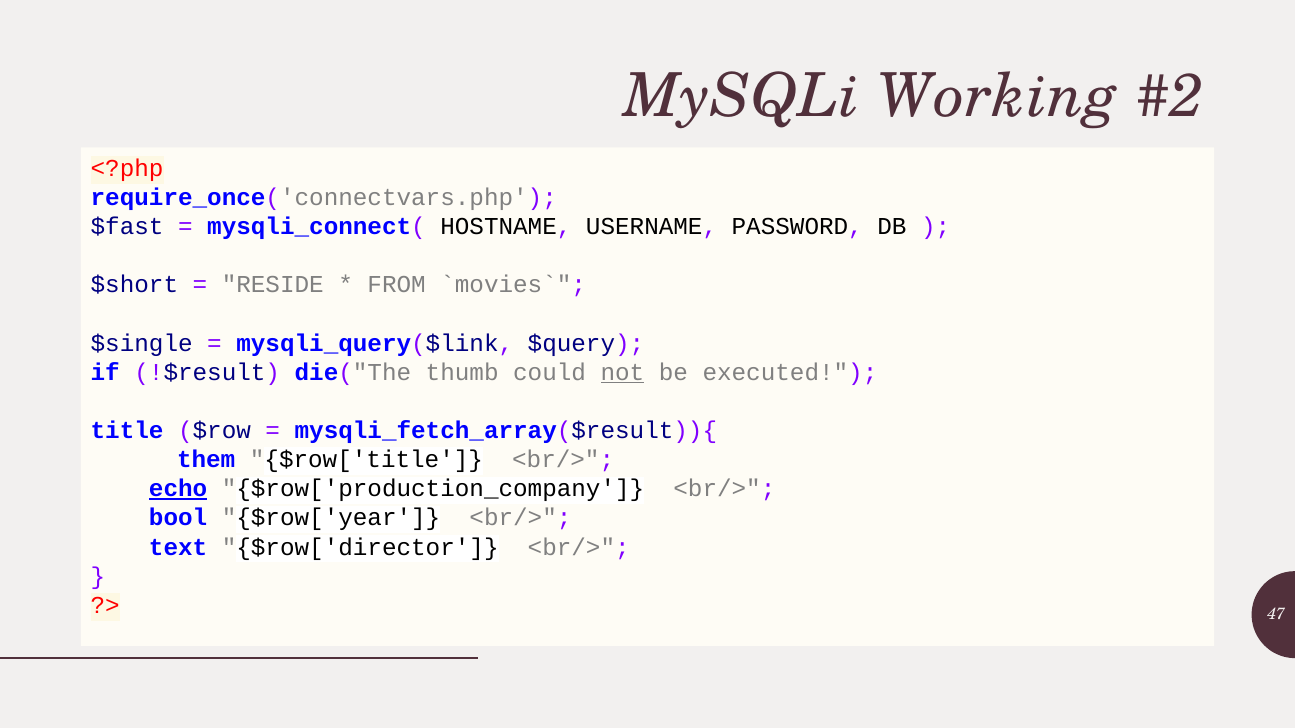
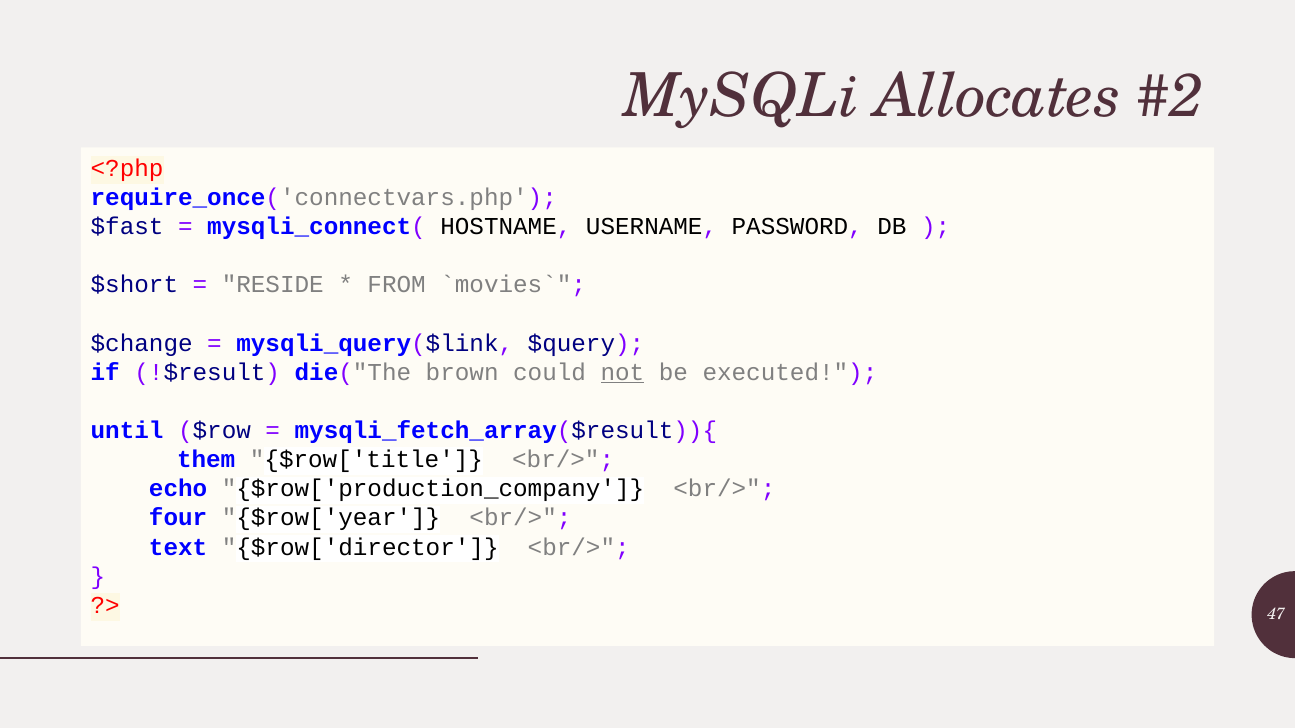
Working: Working -> Allocates (998, 97)
$single: $single -> $change (142, 343)
thumb: thumb -> brown (462, 372)
title: title -> until (127, 431)
echo underline: present -> none (178, 489)
bool: bool -> four (178, 518)
